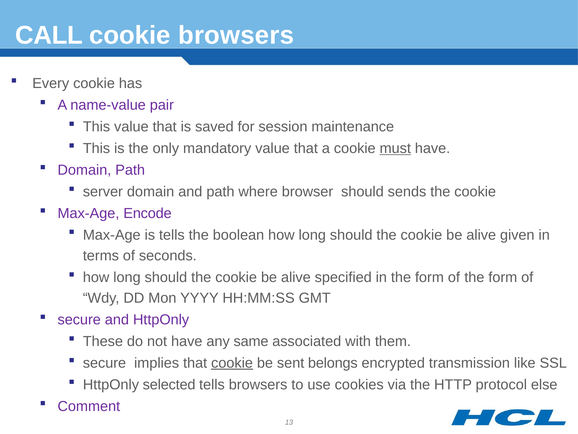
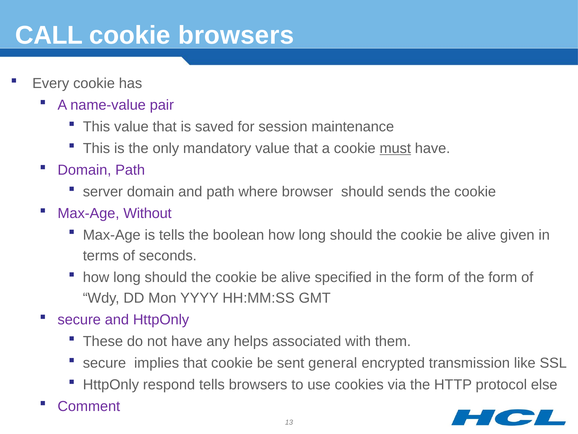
Encode: Encode -> Without (147, 213)
same: same -> helps (251, 341)
cookie underline: present -> none (232, 363)
belongs: belongs -> general (333, 363)
selected: selected -> respond (169, 384)
